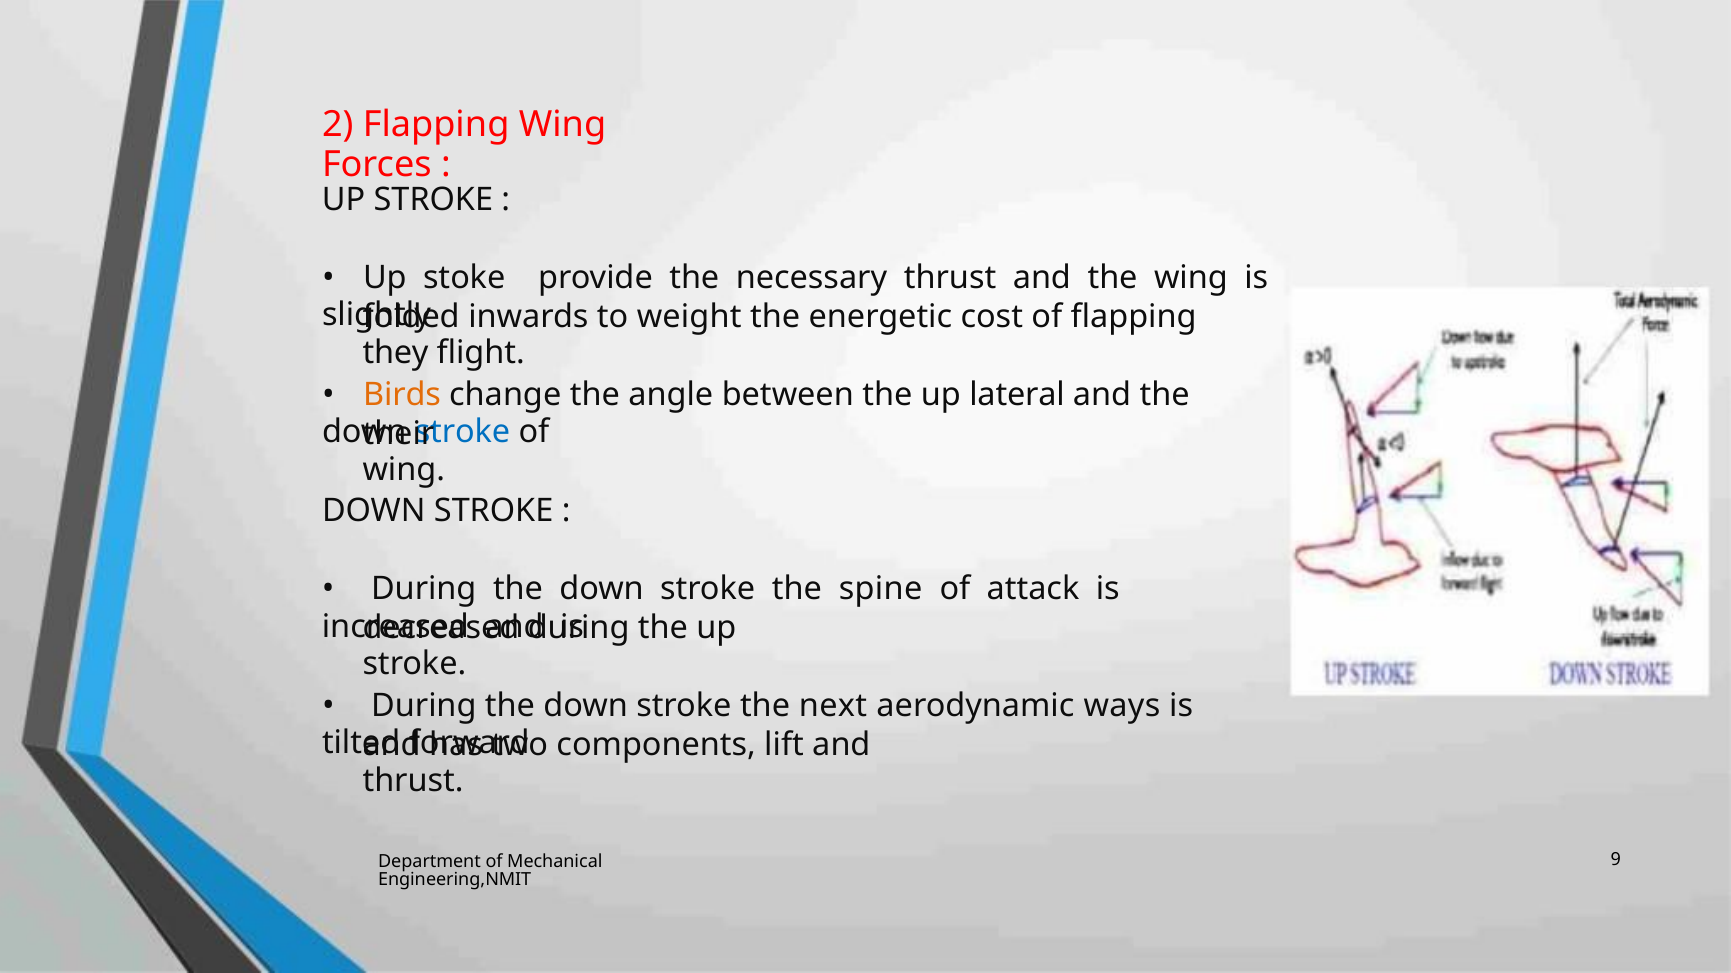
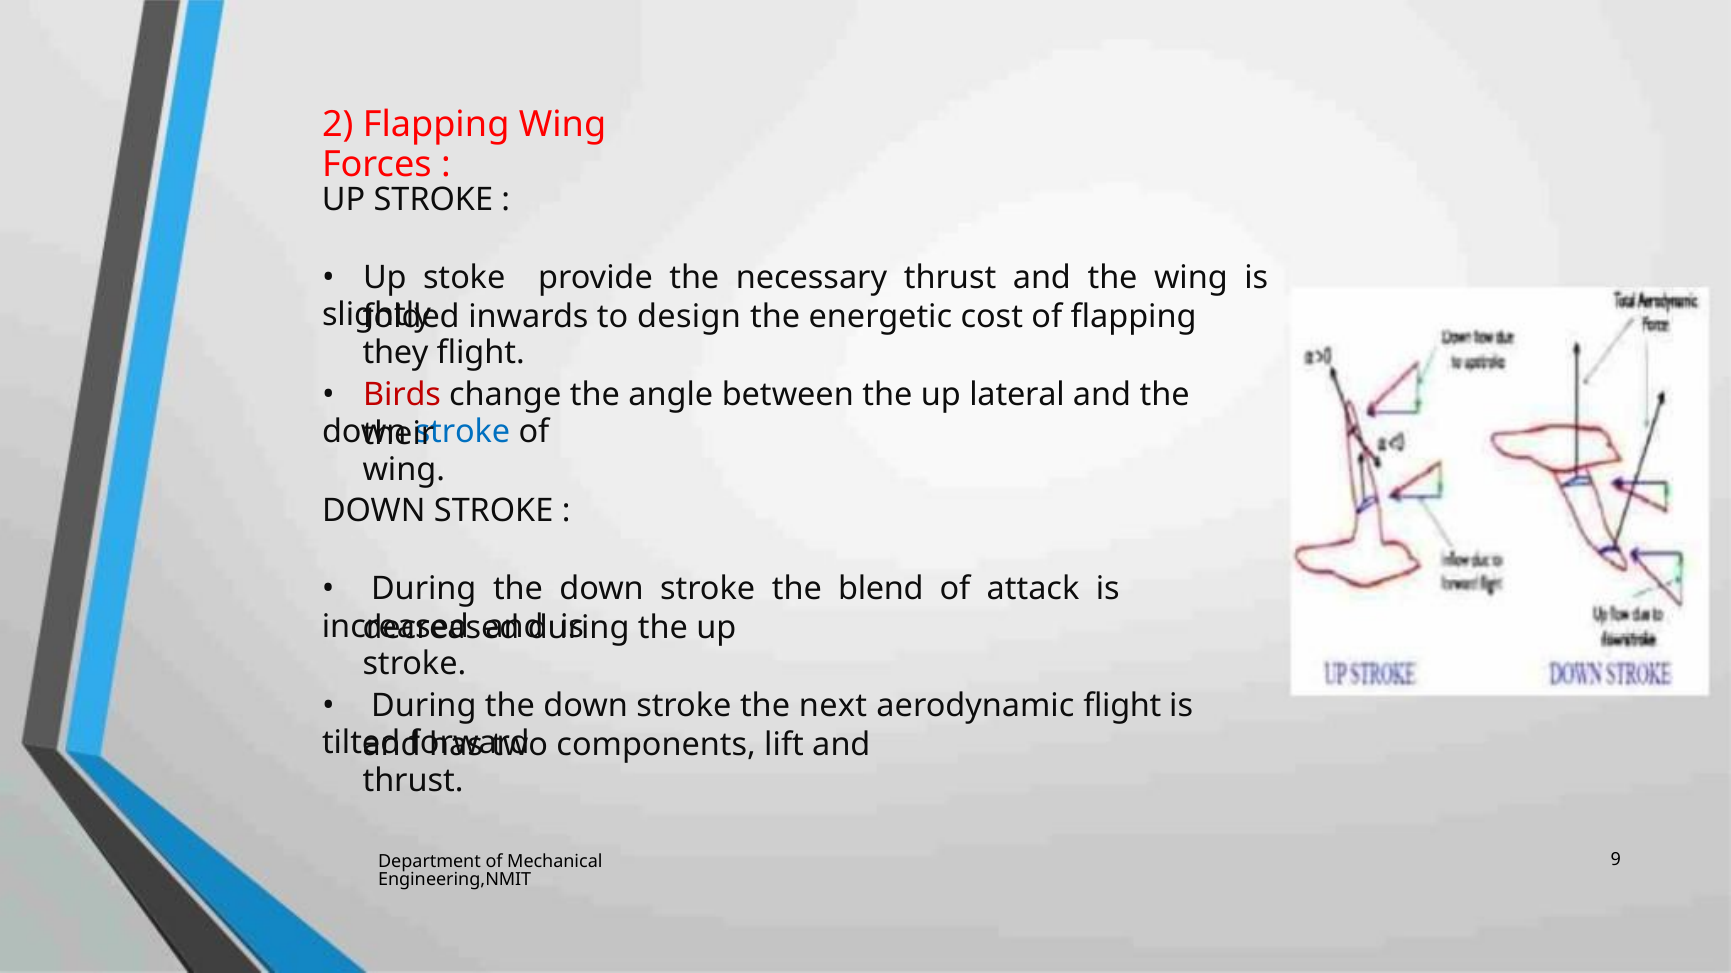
weight: weight -> design (689, 317)
Birds colour: orange -> red (402, 395)
spine: spine -> blend (881, 589)
aerodynamic ways: ways -> flight (1122, 706)
